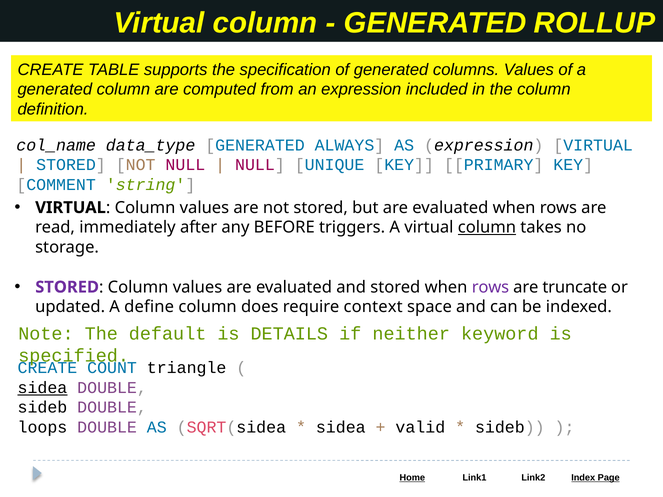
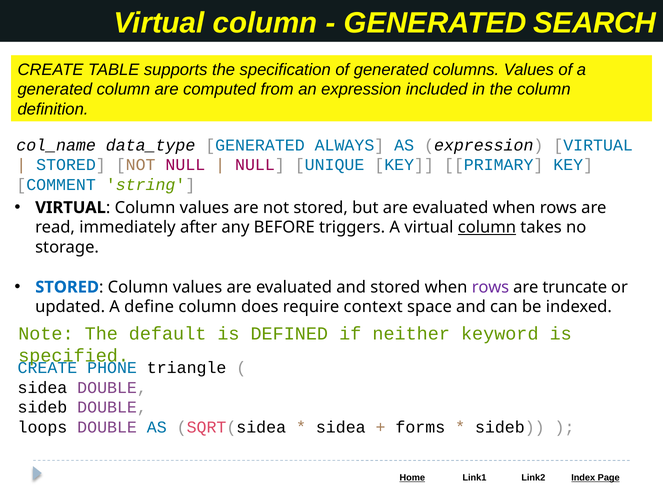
ROLLUP: ROLLUP -> SEARCH (595, 23)
STORED colour: purple -> blue (67, 287)
DETAILS: DETAILS -> DEFINED (289, 334)
COUNT: COUNT -> PHONE (112, 368)
sidea underline: present -> none (42, 388)
valid: valid -> forms (420, 428)
